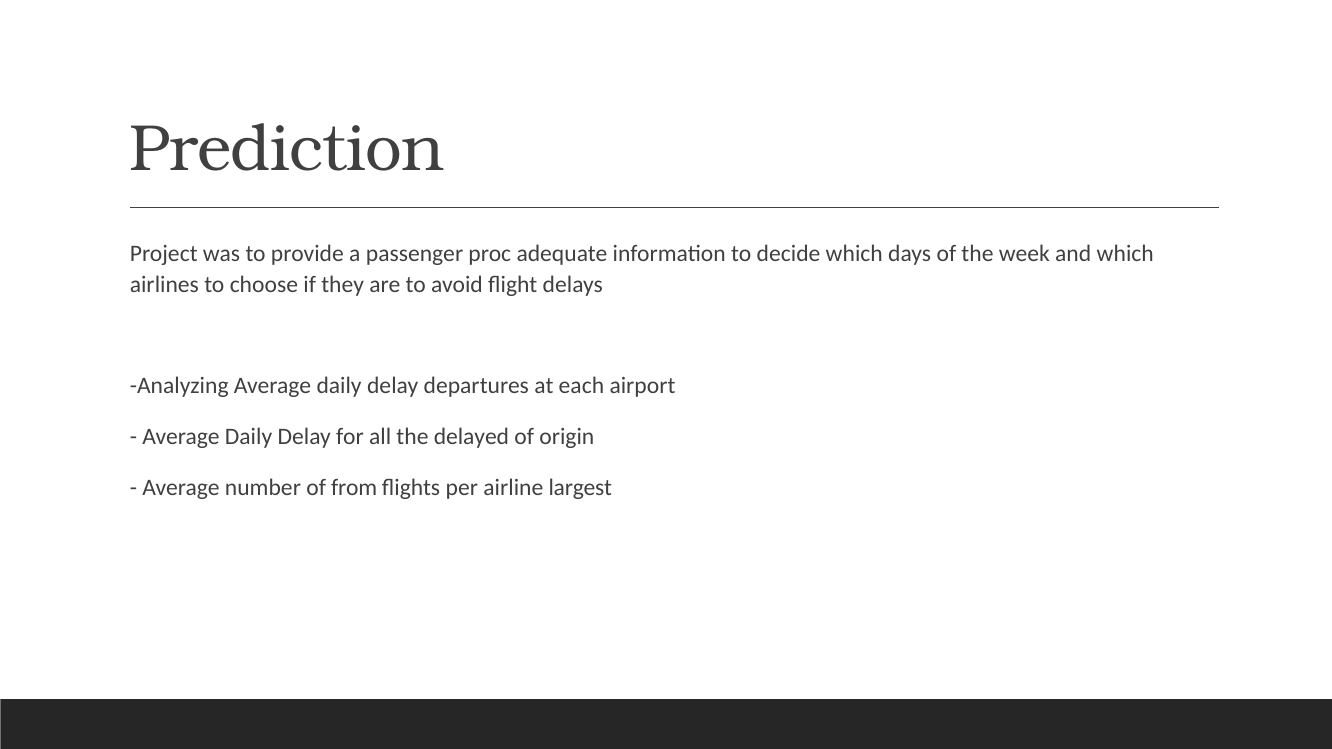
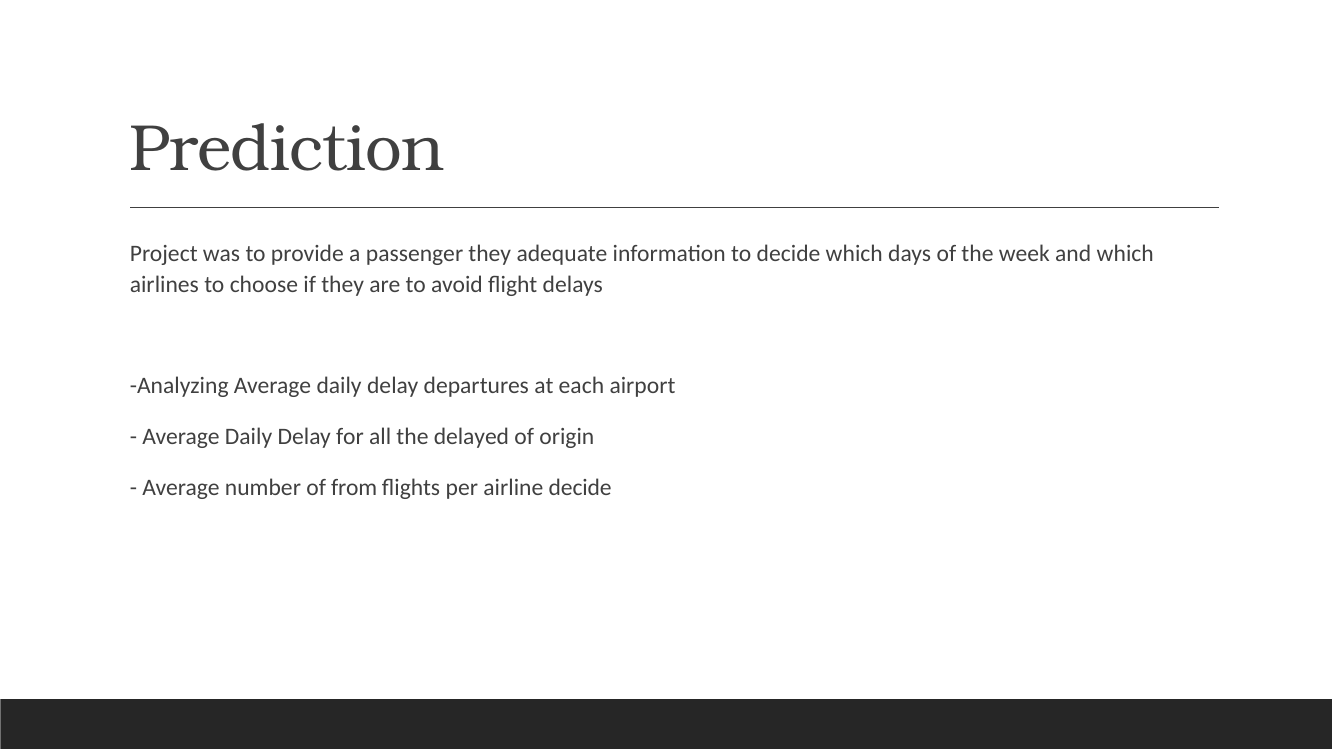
passenger proc: proc -> they (490, 254)
airline largest: largest -> decide (580, 487)
